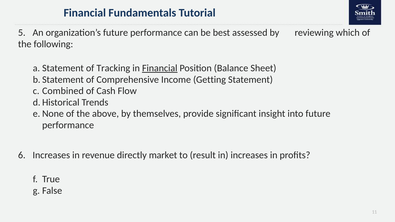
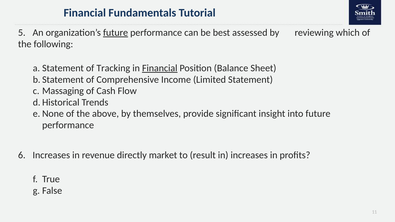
future underline: none -> present (116, 33)
Getting: Getting -> Limited (210, 80)
Combined: Combined -> Massaging (63, 91)
